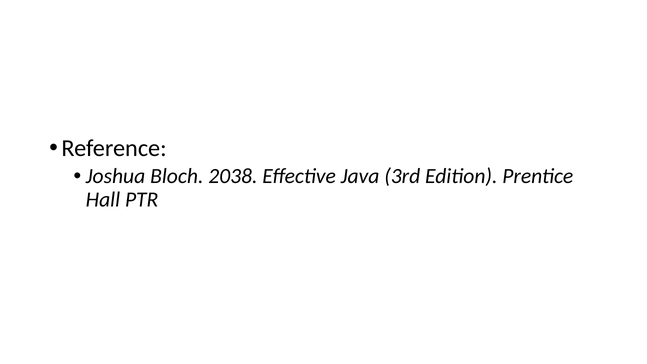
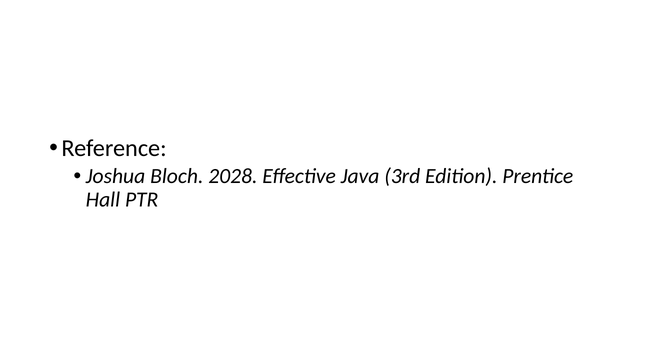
2038: 2038 -> 2028 (233, 176)
